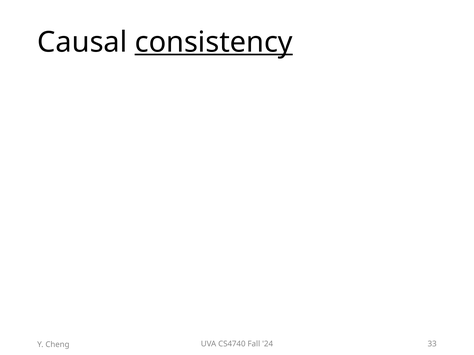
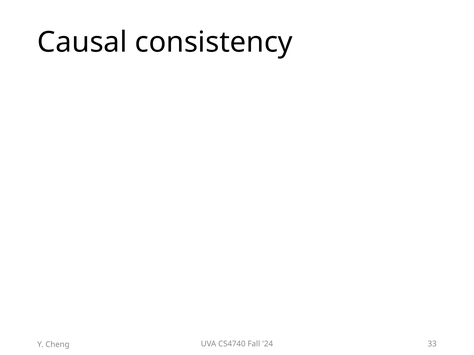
consistency underline: present -> none (214, 42)
